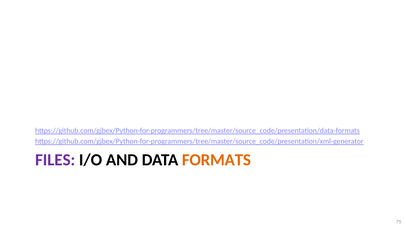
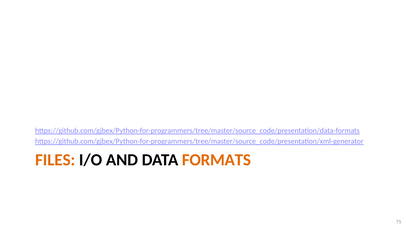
FILES colour: purple -> orange (55, 160)
